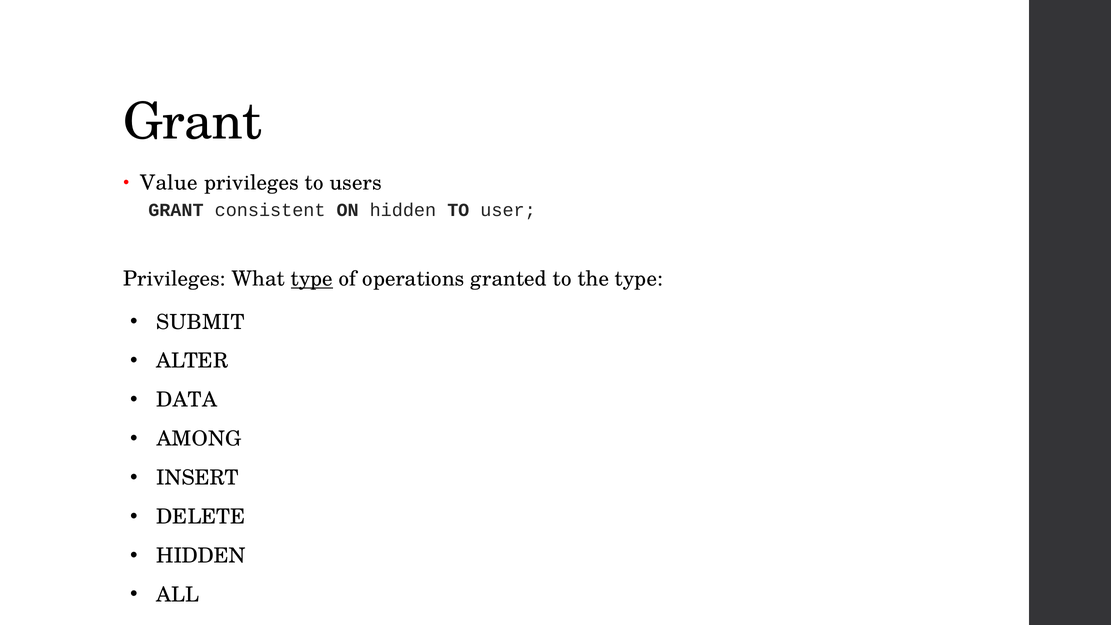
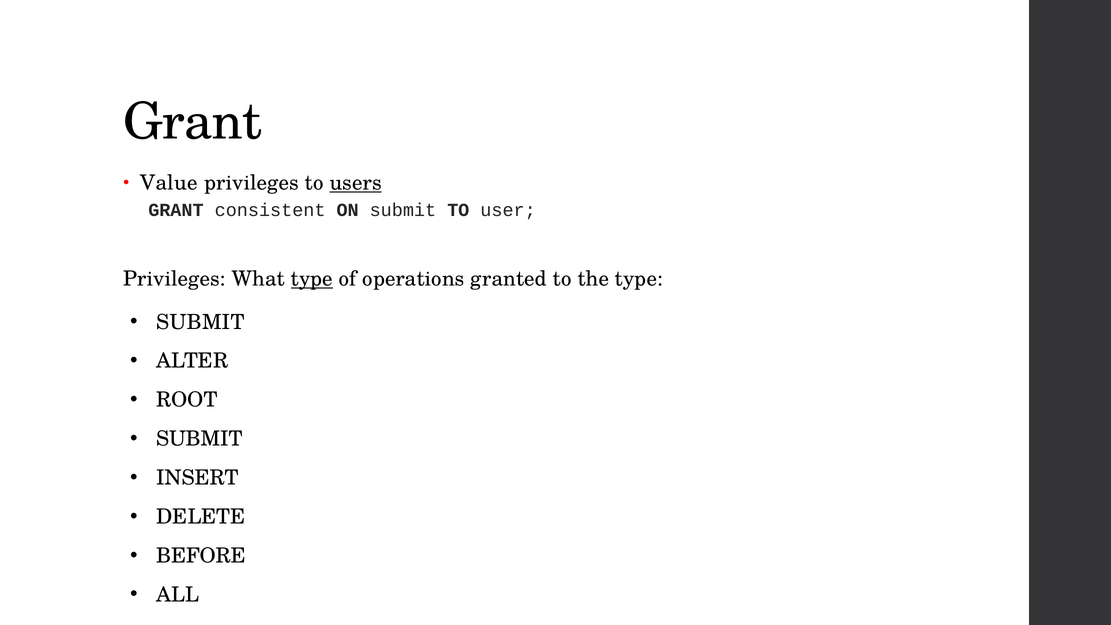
users underline: none -> present (356, 183)
ON hidden: hidden -> submit (403, 210)
DATA: DATA -> ROOT (187, 400)
AMONG: AMONG -> SUBMIT (199, 439)
HIDDEN: HIDDEN -> BEFORE (201, 556)
